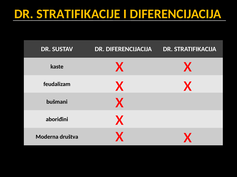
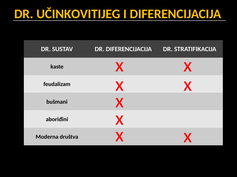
STRATIFIKACIJE: STRATIFIKACIJE -> UČINKOVITIJEG (78, 14)
